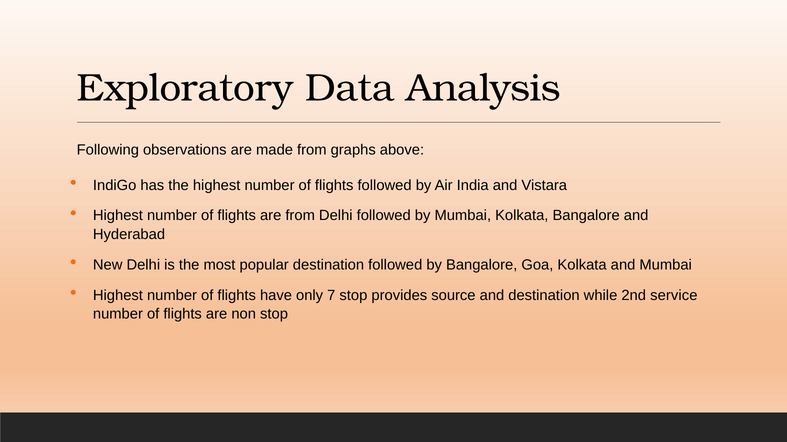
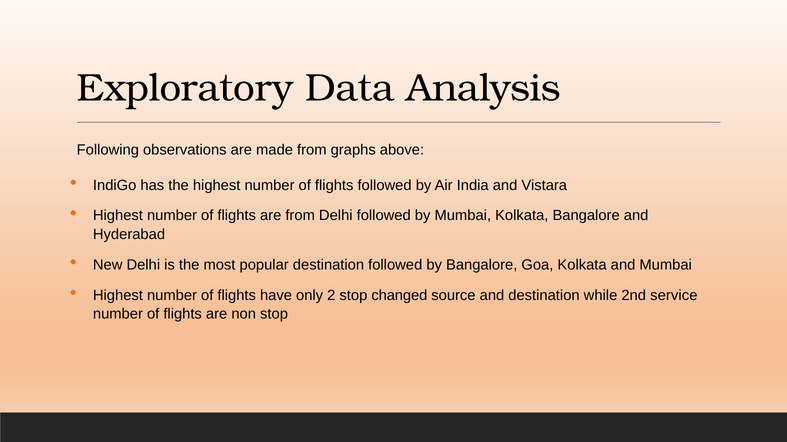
7: 7 -> 2 (331, 296)
provides: provides -> changed (399, 296)
